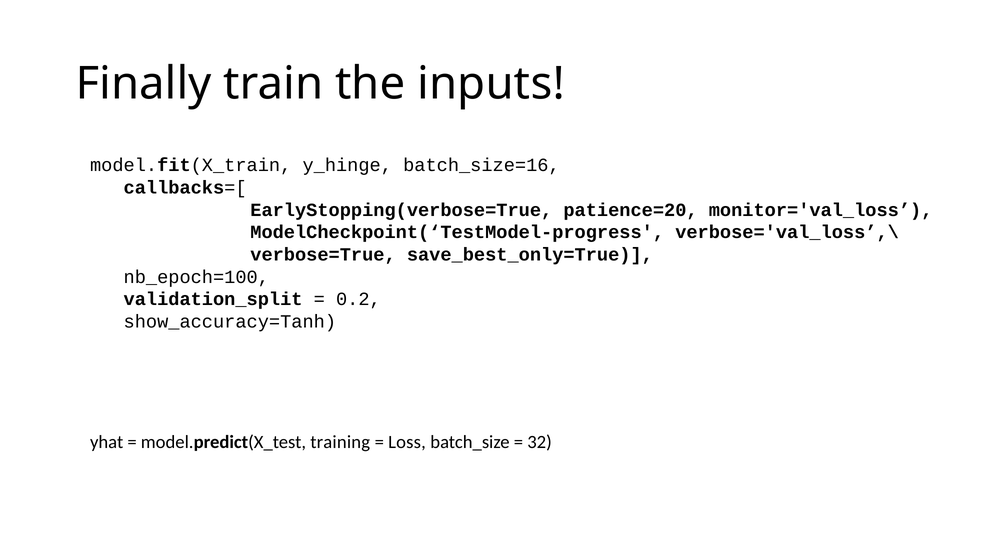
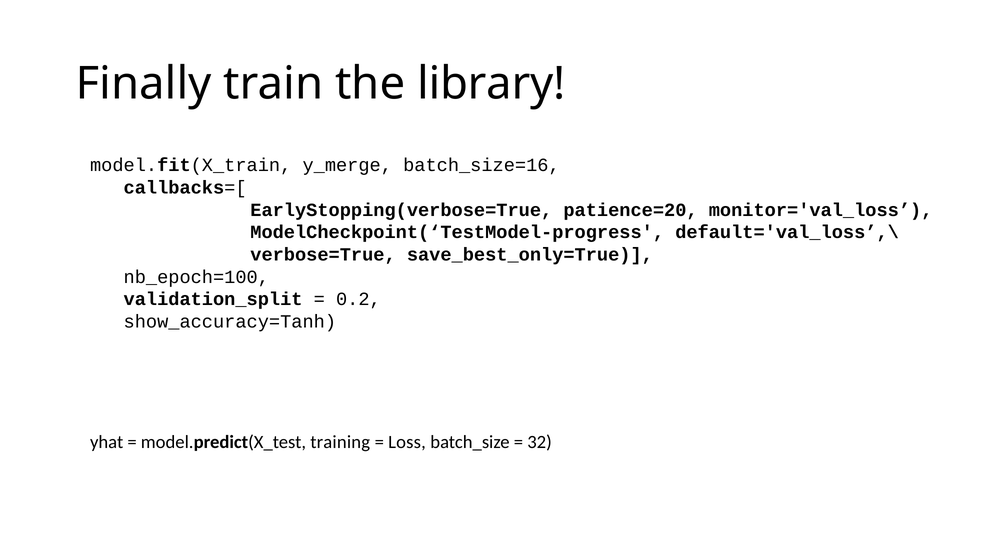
inputs: inputs -> library (491, 83)
y_hinge: y_hinge -> y_merge (347, 165)
verbose='val_loss’,\: verbose='val_loss’,\ -> default='val_loss’,\ (787, 232)
